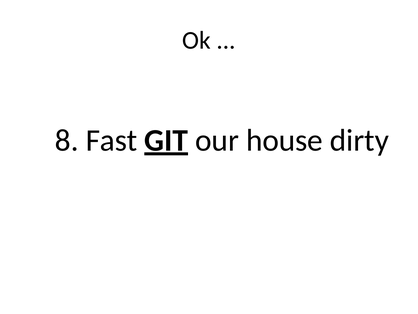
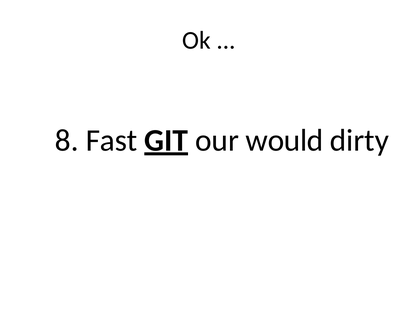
house: house -> would (284, 140)
